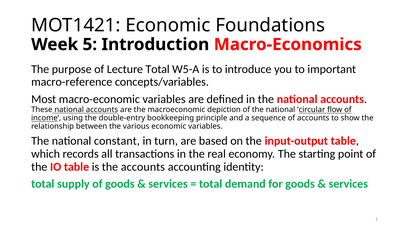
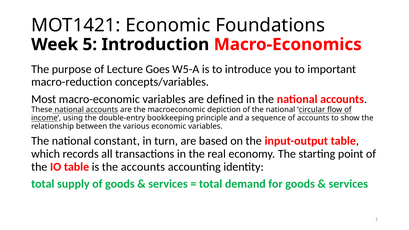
Lecture Total: Total -> Goes (158, 69)
macro-reference: macro-reference -> macro-reduction (72, 82)
